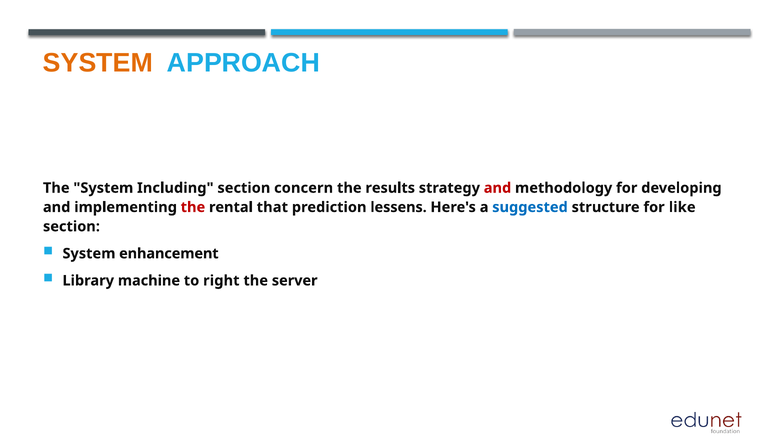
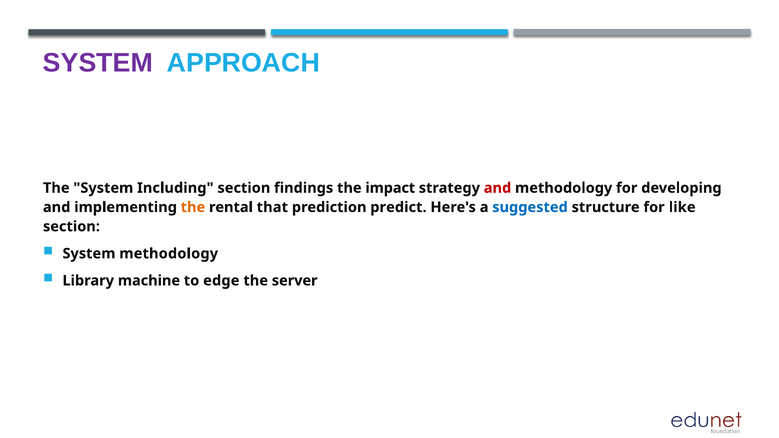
SYSTEM colour: orange -> purple (98, 63)
concern: concern -> findings (304, 188)
results: results -> impact (390, 188)
the colour: red -> orange (193, 207)
lessens: lessens -> predict (398, 207)
System enhancement: enhancement -> methodology (169, 254)
right: right -> edge (221, 281)
